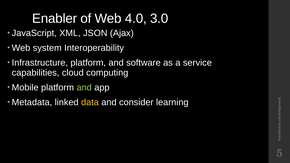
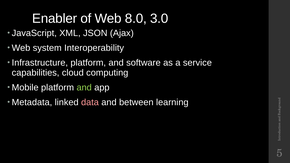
4.0: 4.0 -> 8.0 (136, 19)
data colour: yellow -> pink (90, 102)
consider: consider -> between (136, 102)
